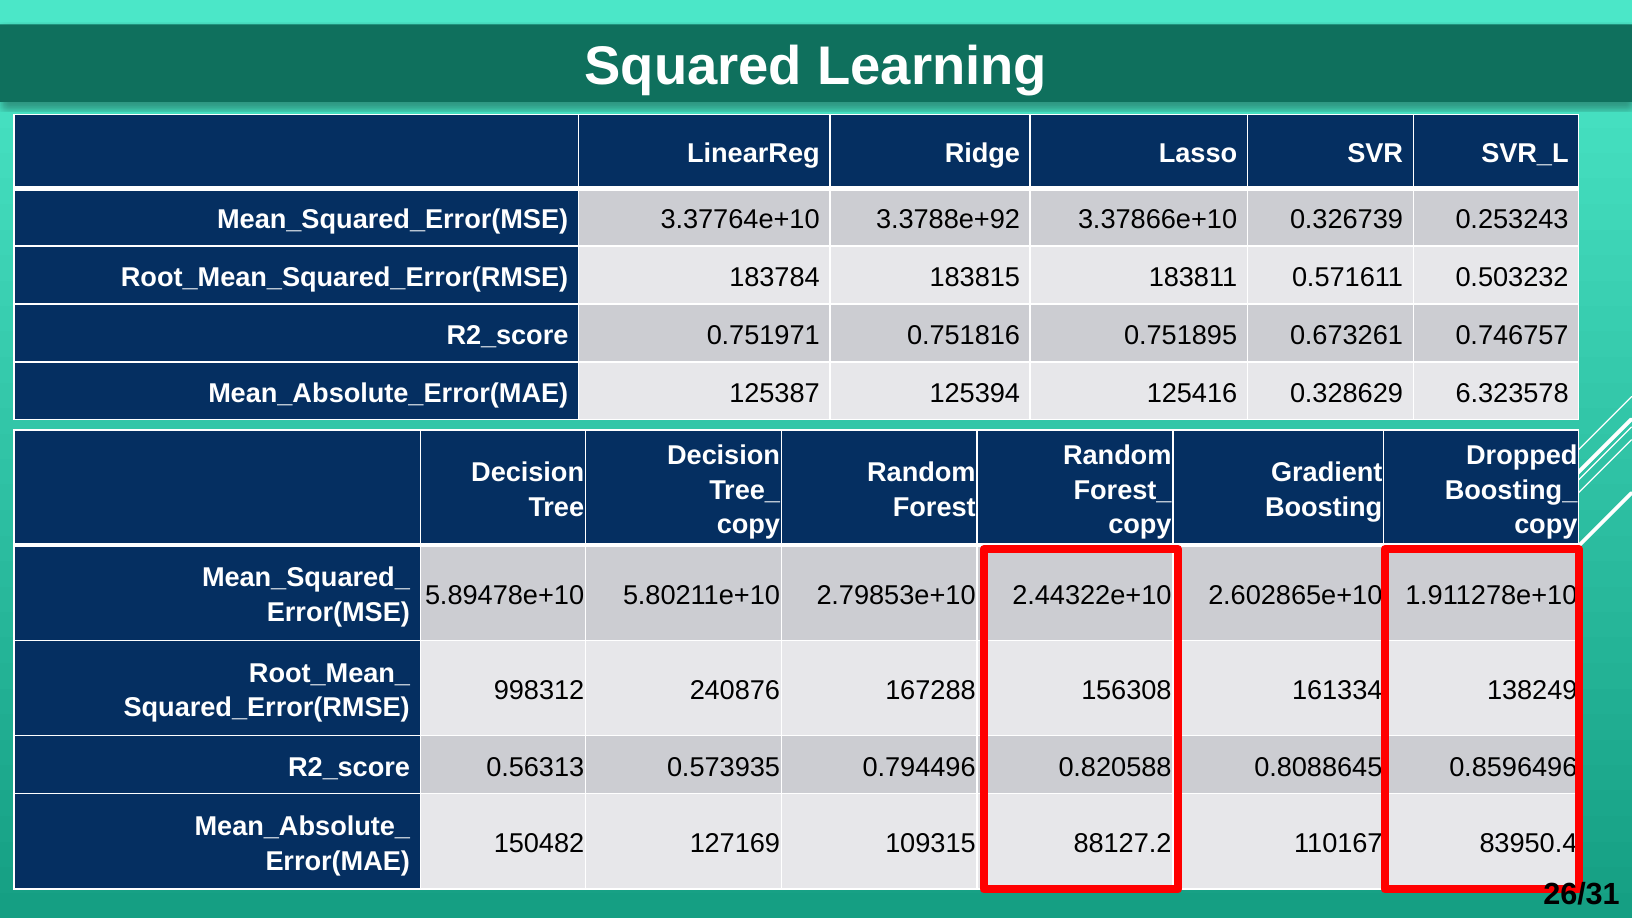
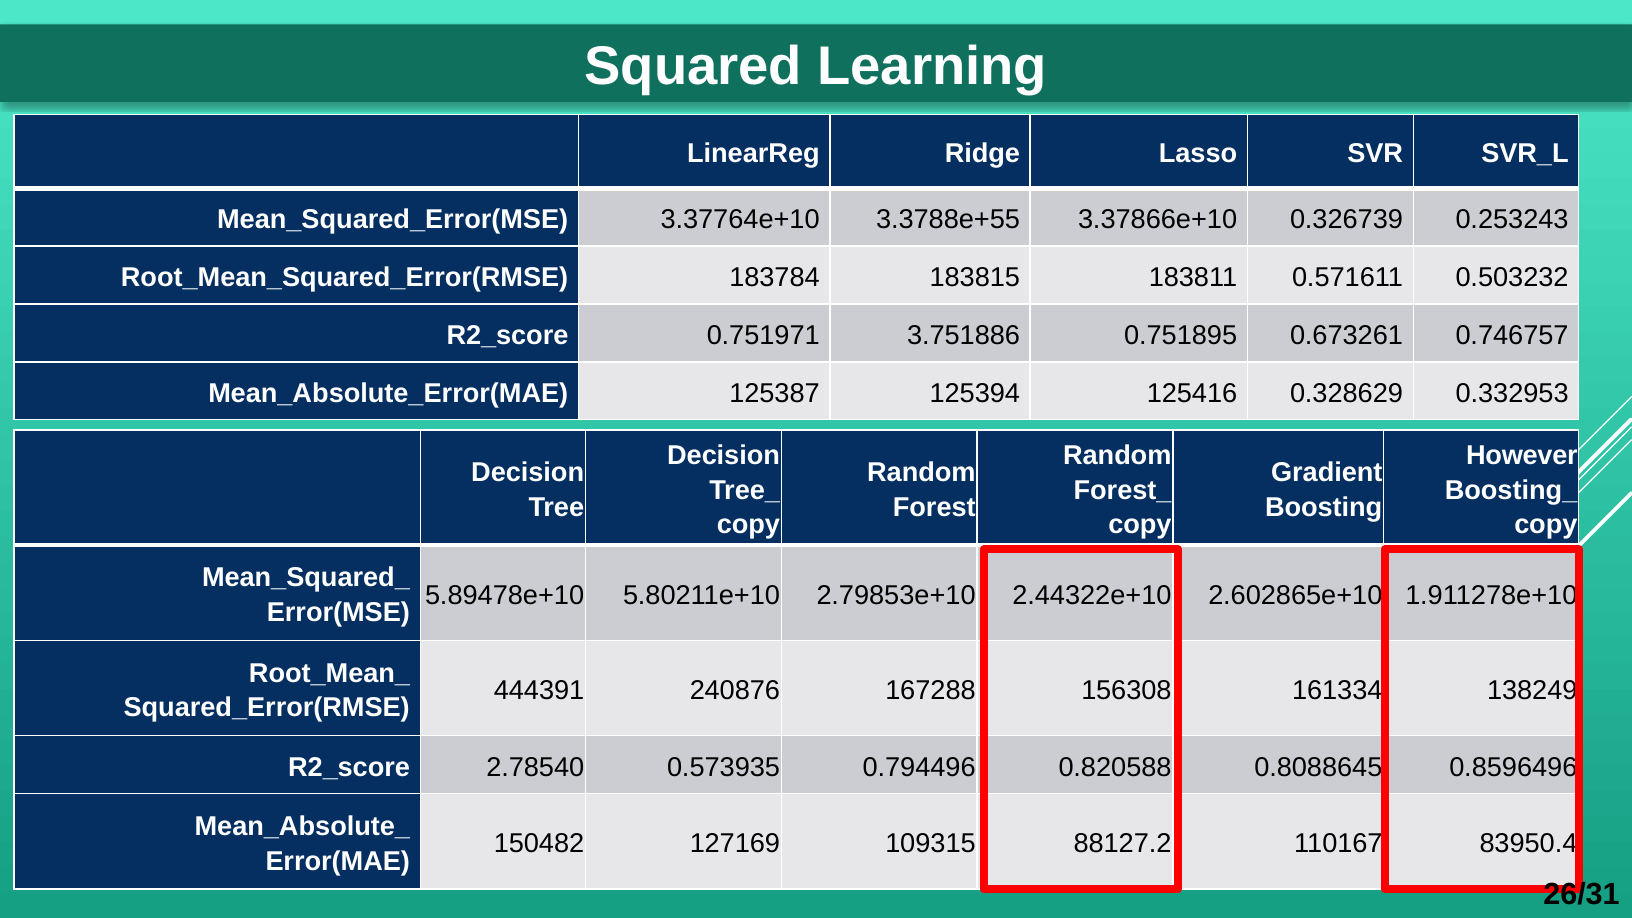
3.3788e+92: 3.3788e+92 -> 3.3788e+55 (948, 220)
0.751816: 0.751816 -> 3.751886 (964, 336)
6.323578: 6.323578 -> 0.332953 (1512, 394)
Dropped: Dropped -> However (1522, 455)
998312: 998312 -> 444391 (539, 691)
0.56313: 0.56313 -> 2.78540 (535, 767)
